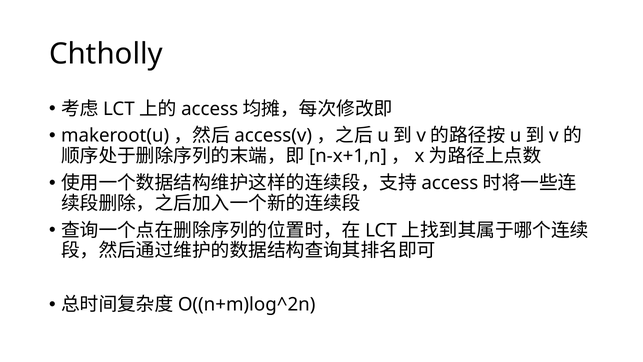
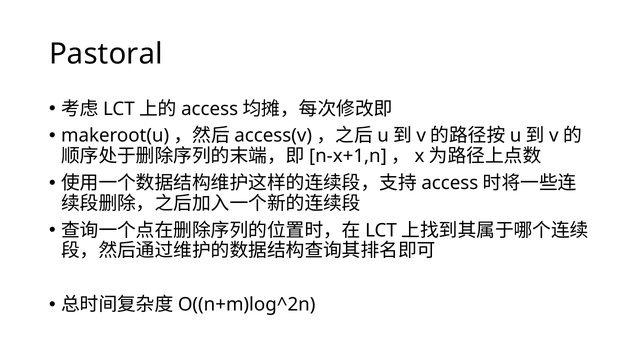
Chtholly: Chtholly -> Pastoral (106, 54)
